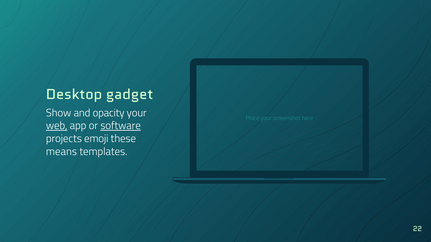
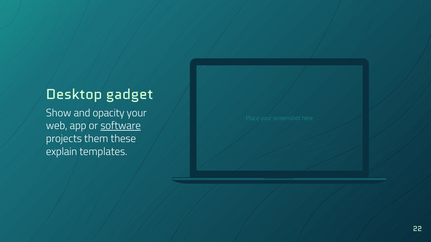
web underline: present -> none (57, 126)
emoji: emoji -> them (96, 139)
means: means -> explain (62, 152)
